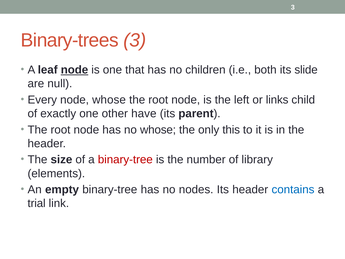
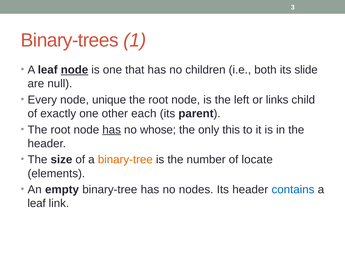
Binary-trees 3: 3 -> 1 (135, 40)
node whose: whose -> unique (109, 100)
have: have -> each (144, 114)
has underline: none -> present (112, 130)
binary-tree colour: red -> orange (125, 159)
library: library -> locate (257, 159)
trial: trial -> leaf (37, 203)
